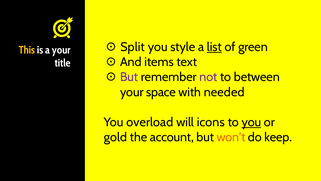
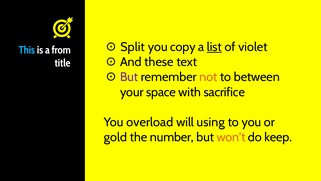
style: style -> copy (183, 47)
green: green -> violet (253, 47)
This colour: yellow -> light blue (27, 50)
a your: your -> from (61, 50)
items: items -> these (159, 62)
not colour: purple -> orange (208, 77)
needed: needed -> sacrifice (224, 92)
icons: icons -> using (211, 122)
you underline: present -> none (251, 122)
account: account -> number (172, 137)
